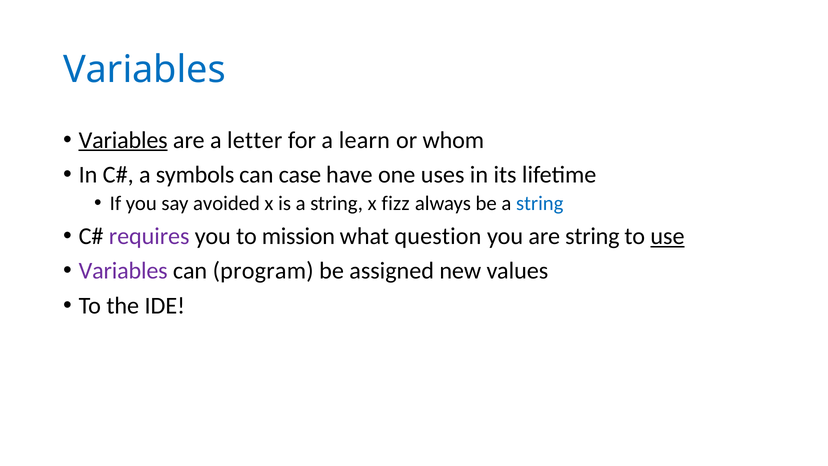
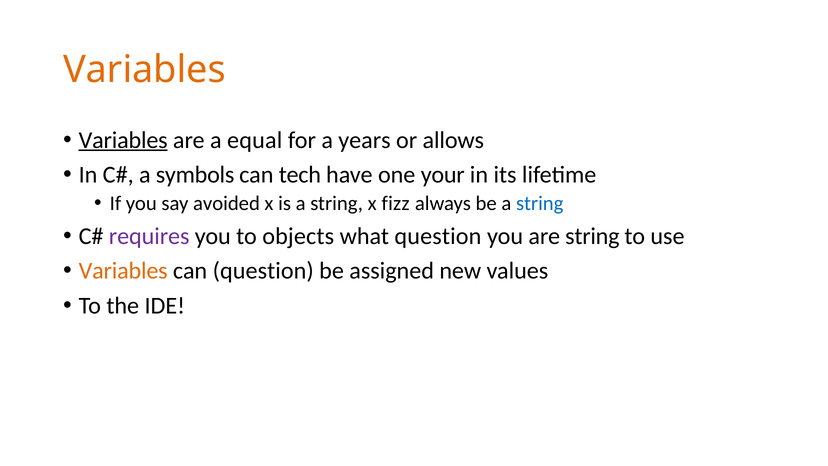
Variables colour: blue -> orange (144, 70)
letter: letter -> equal (255, 140)
learn: learn -> years (364, 140)
whom: whom -> allows (453, 140)
case: case -> tech (300, 175)
uses: uses -> your (443, 175)
mission: mission -> objects (298, 236)
use underline: present -> none (667, 236)
Variables colour: purple -> orange (123, 271)
can program: program -> question (263, 271)
